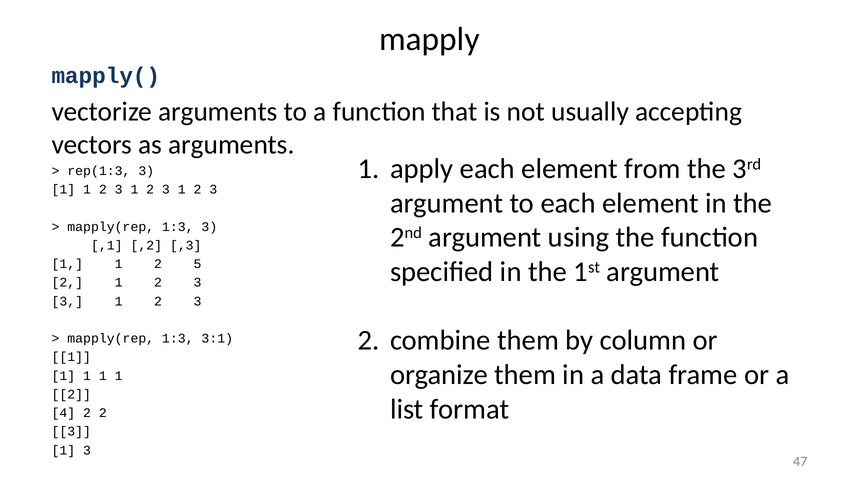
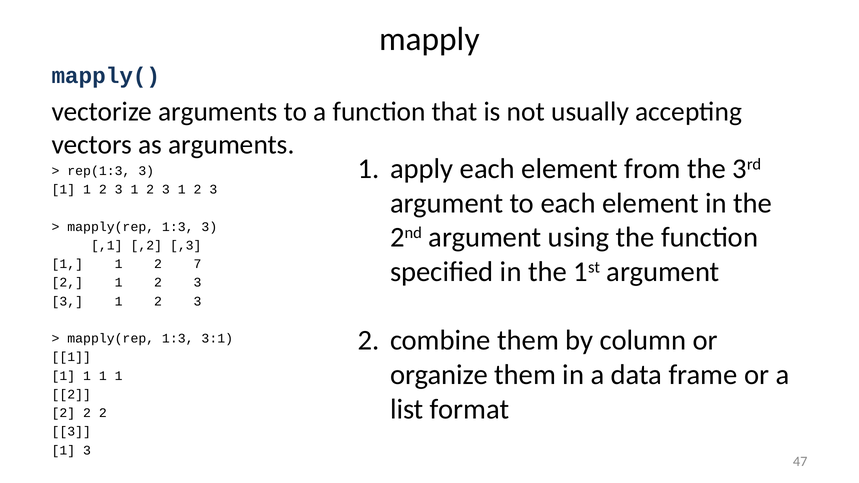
5: 5 -> 7 (198, 264)
4: 4 -> 2 (63, 413)
